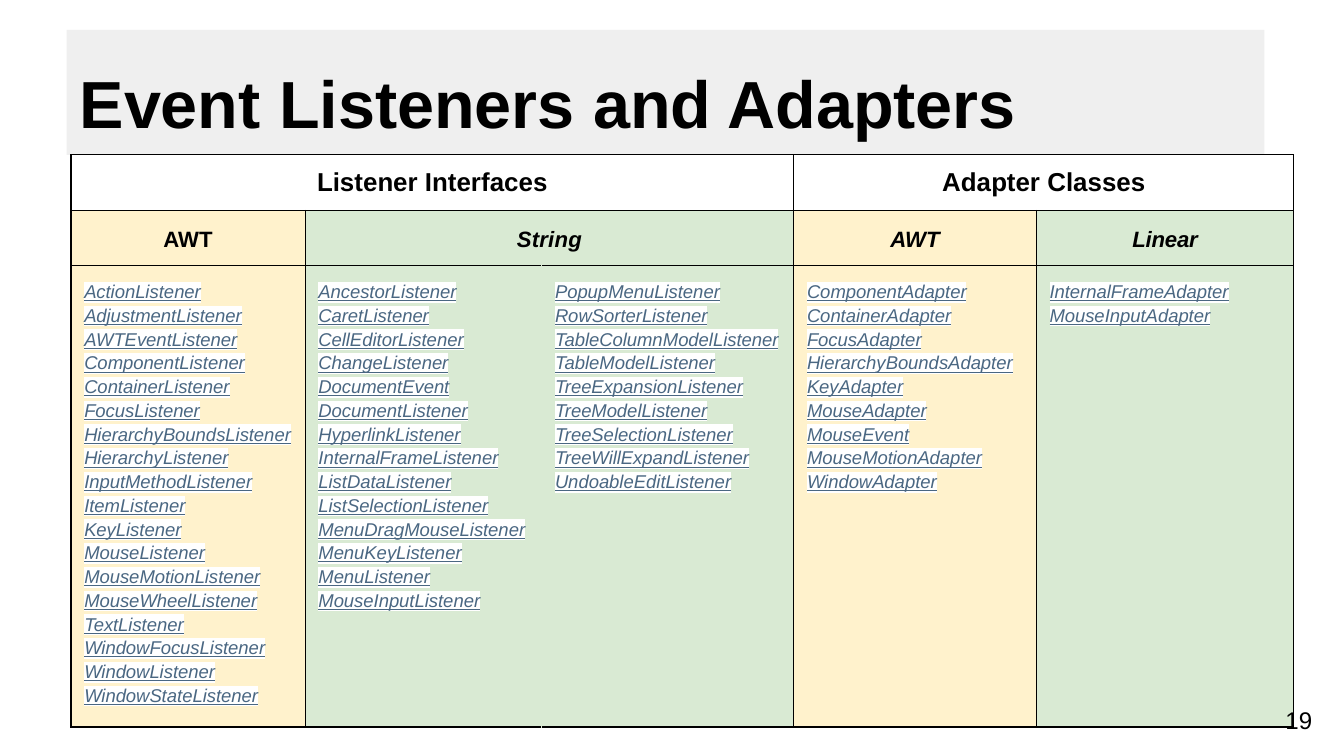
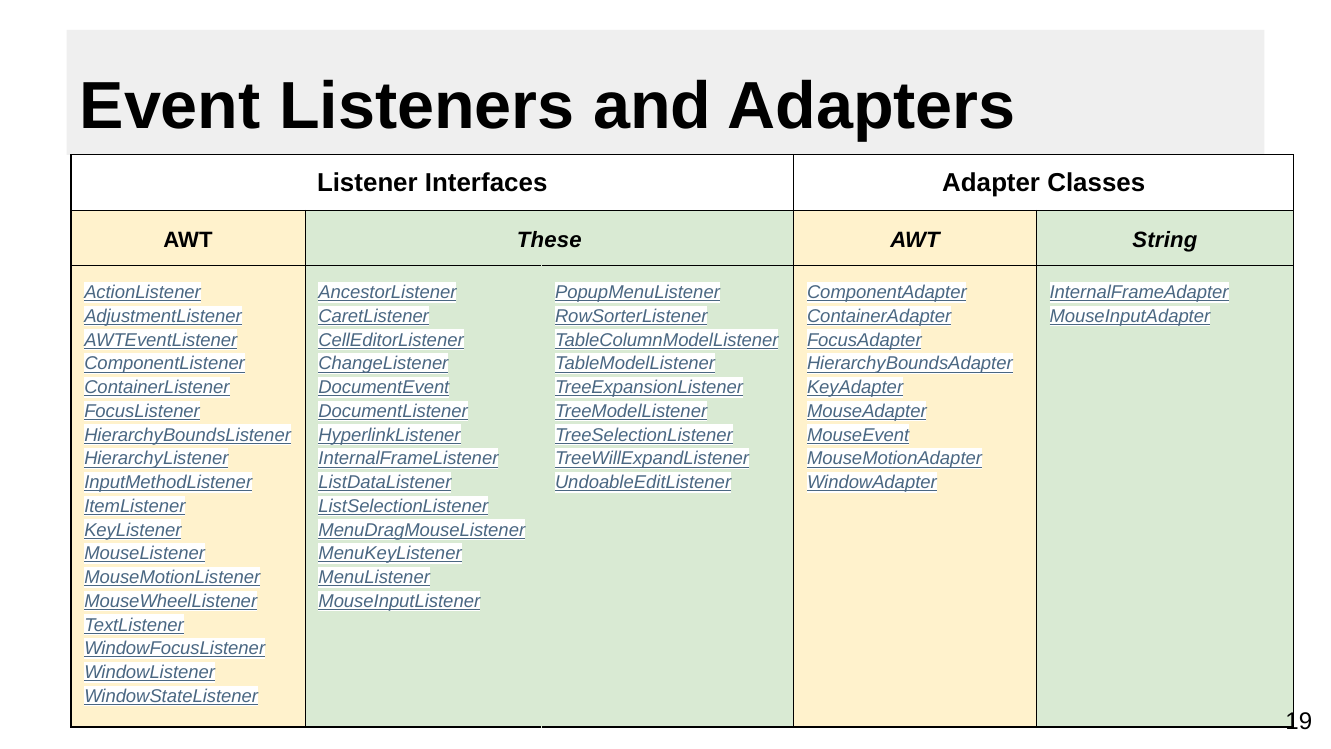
String: String -> These (549, 240)
Linear: Linear -> String (1165, 240)
